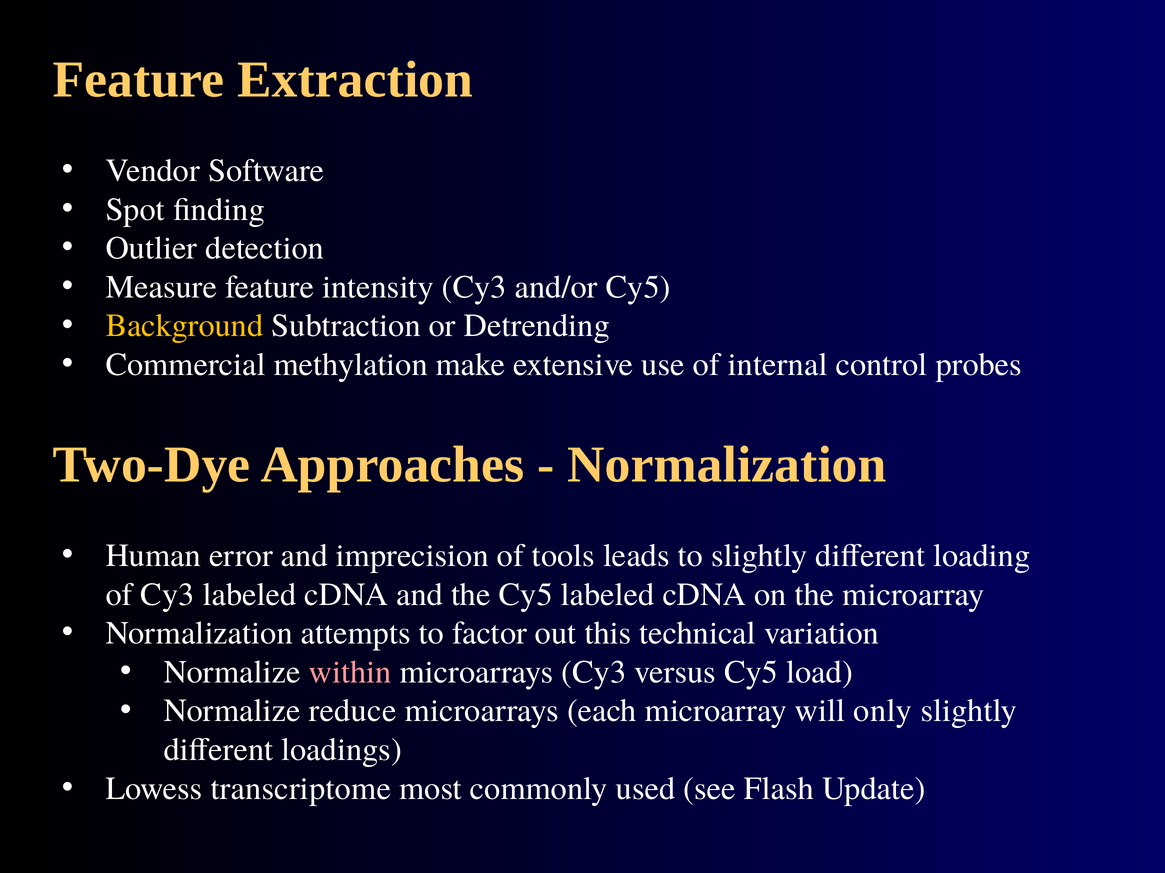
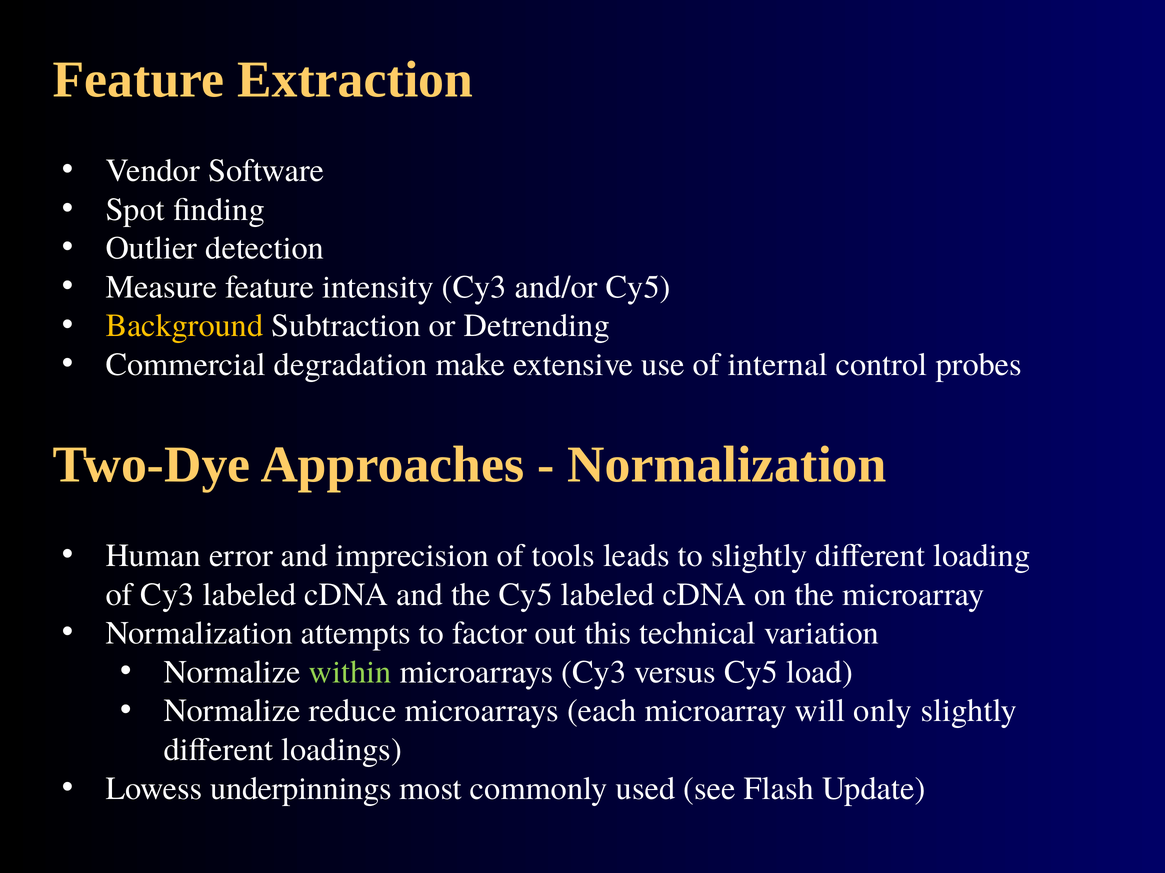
methylation: methylation -> degradation (351, 365)
within colour: pink -> light green (350, 673)
transcriptome: transcriptome -> underpinnings (301, 789)
